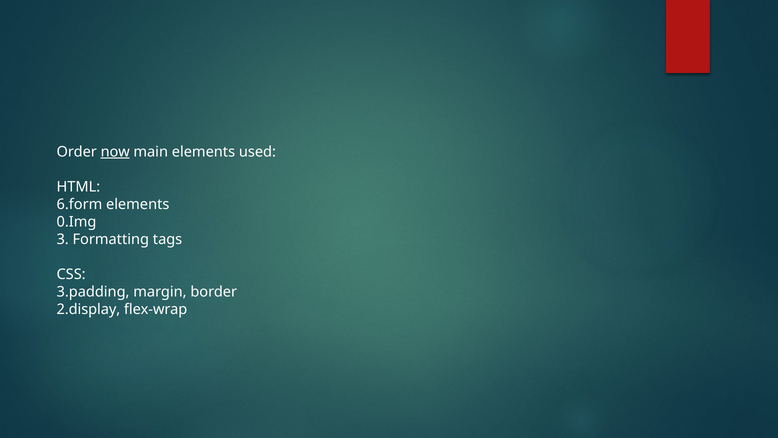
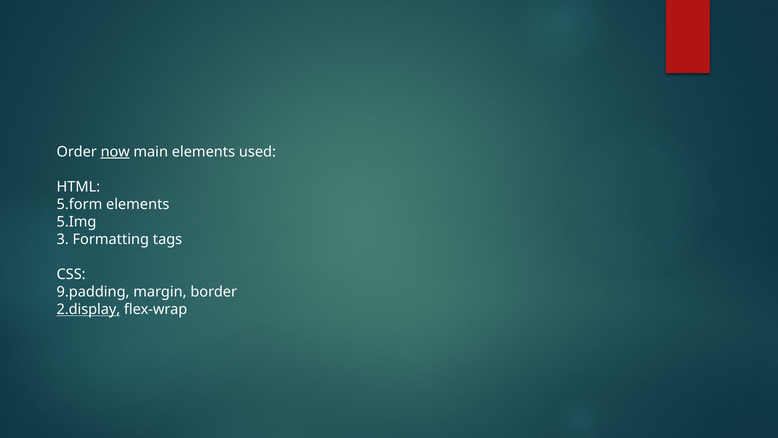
6.form: 6.form -> 5.form (79, 204)
0.Img: 0.Img -> 5.Img (76, 222)
3.padding: 3.padding -> 9.padding (93, 292)
2.display underline: none -> present (88, 309)
